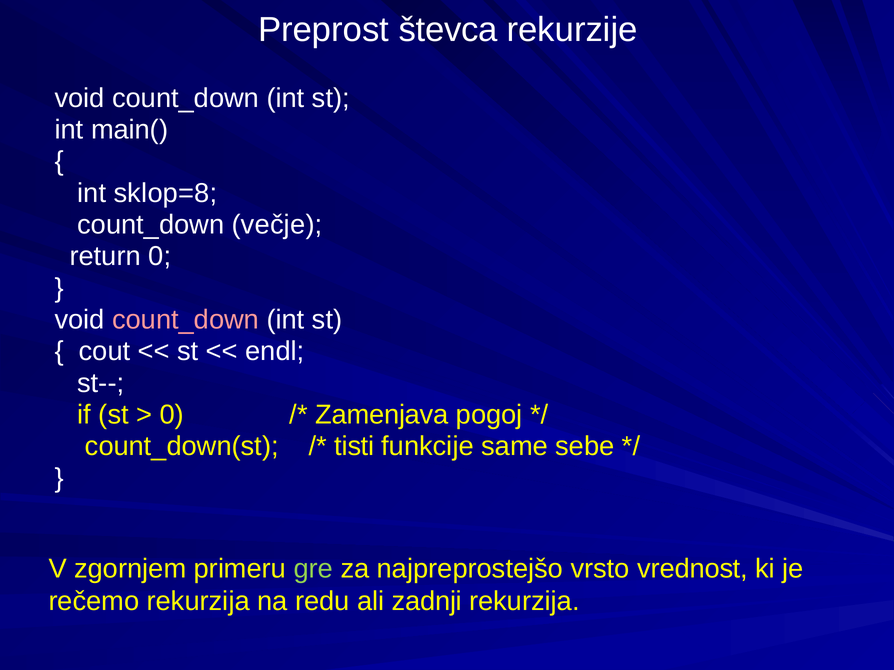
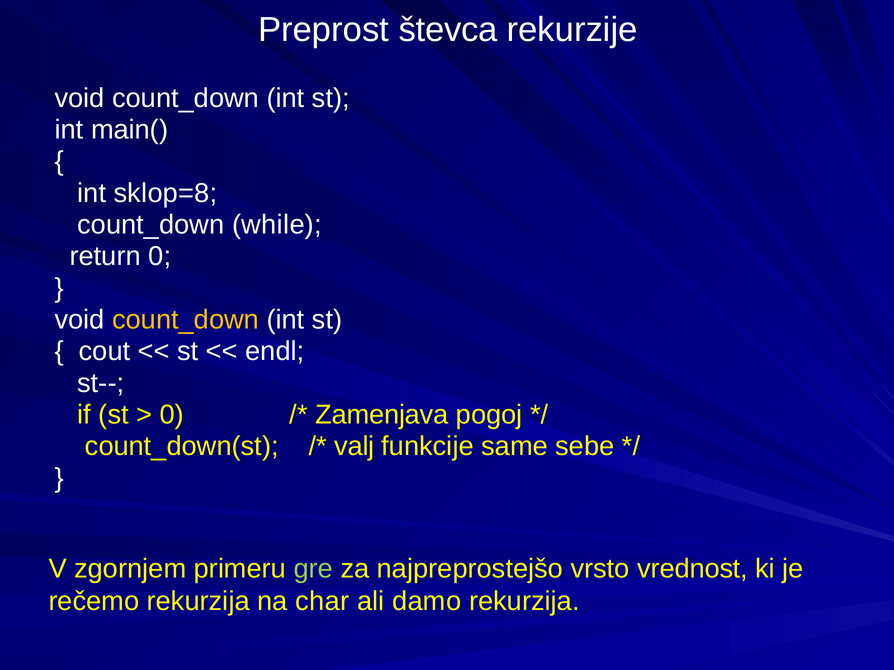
večje: večje -> while (277, 225)
count_down colour: pink -> yellow (186, 320)
tisti: tisti -> valj (354, 447)
redu: redu -> char (322, 602)
zadnji: zadnji -> damo (427, 602)
